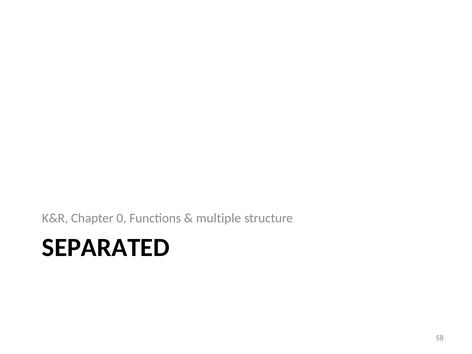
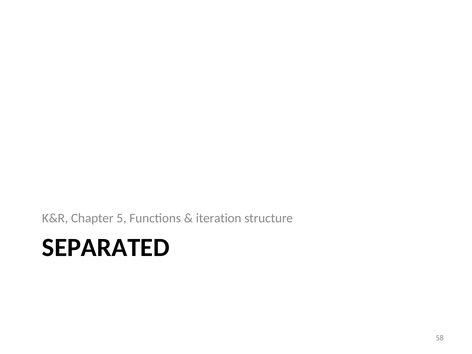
0: 0 -> 5 (121, 218)
multiple: multiple -> iteration (219, 218)
